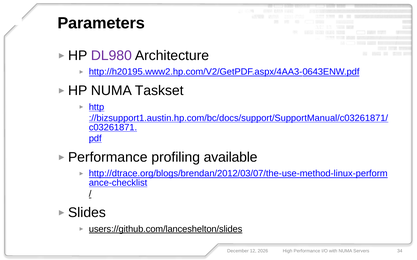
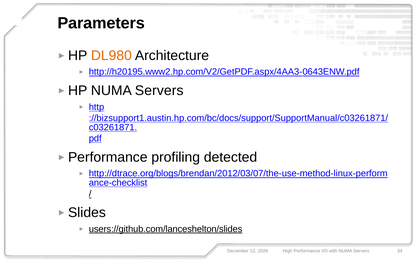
DL980 colour: purple -> orange (111, 56)
Taskset: Taskset -> Servers (159, 91)
available: available -> detected (231, 158)
